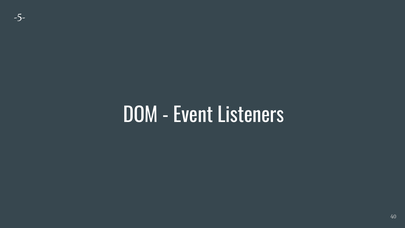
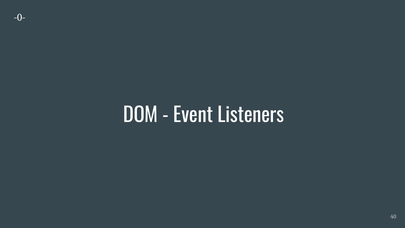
-5-: -5- -> -0- (20, 17)
